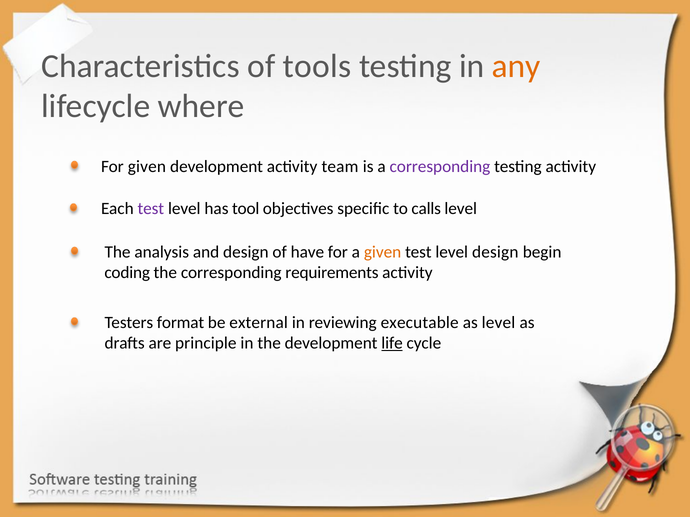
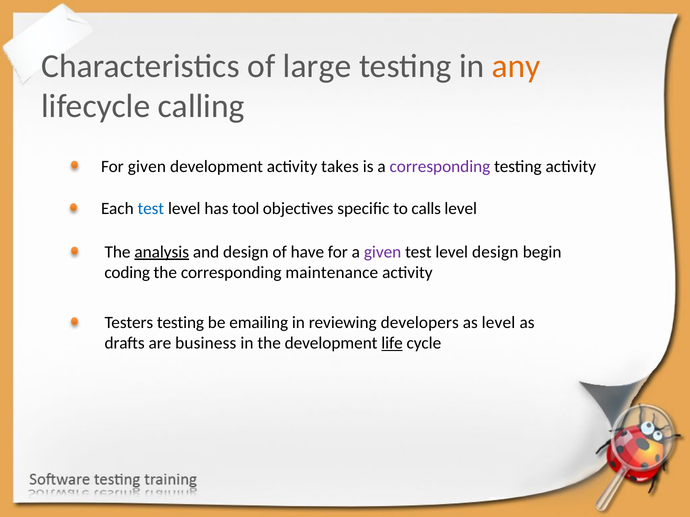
tools: tools -> large (317, 66)
where: where -> calling (201, 106)
team: team -> takes (340, 167)
test colour: purple -> blue (151, 209)
analysis underline: none -> present (162, 252)
given colour: orange -> purple (383, 252)
requirements: requirements -> maintenance (332, 273)
Testers format: format -> testing (180, 323)
external: external -> emailing (259, 323)
executable: executable -> developers (420, 323)
principle: principle -> business (206, 343)
